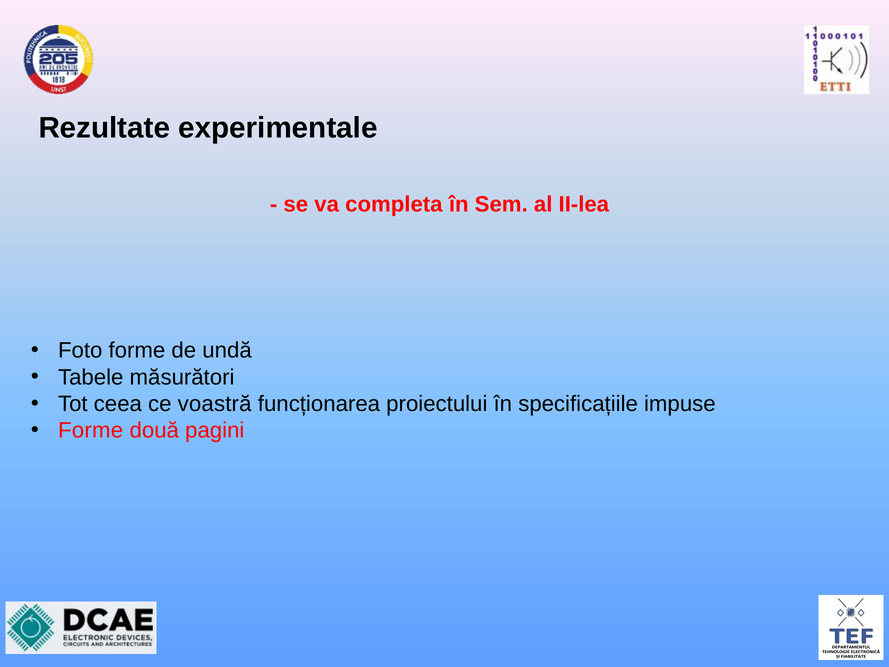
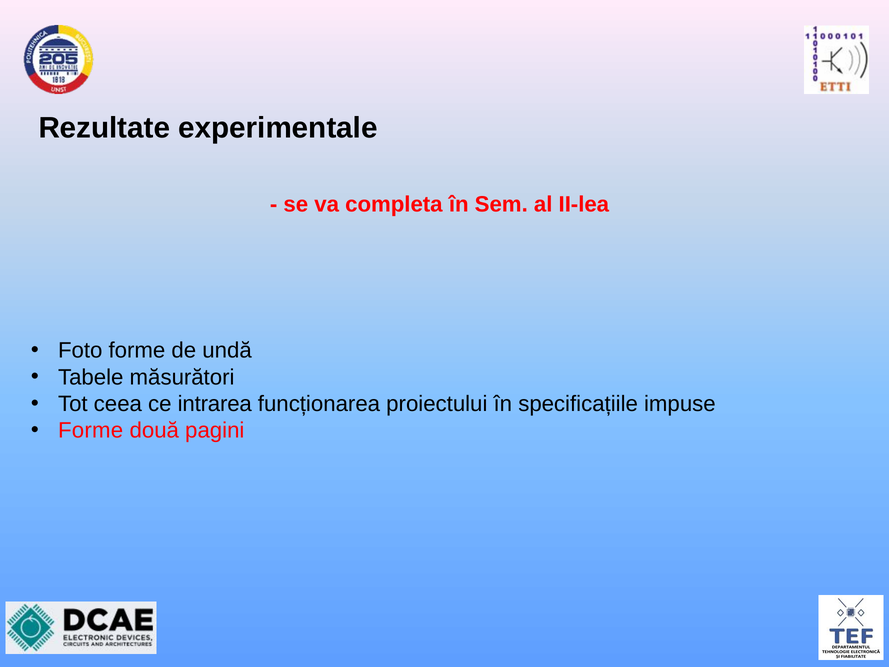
voastră: voastră -> intrarea (215, 404)
